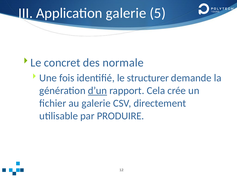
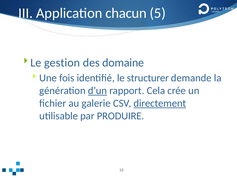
Application galerie: galerie -> chacun (126, 13)
concret: concret -> gestion (62, 63)
normale: normale -> domaine (123, 63)
directement underline: none -> present (160, 103)
